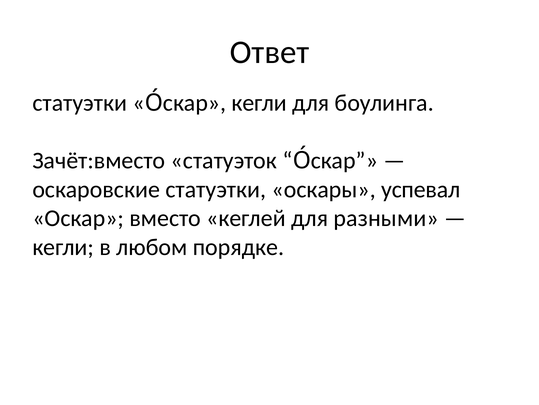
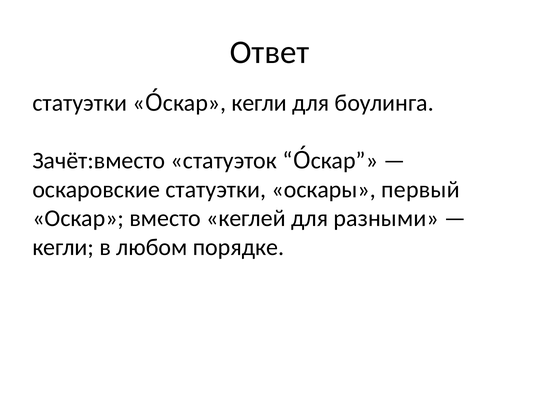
успевал: успевал -> первый (420, 189)
